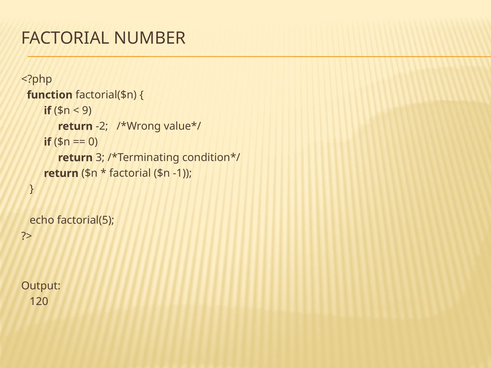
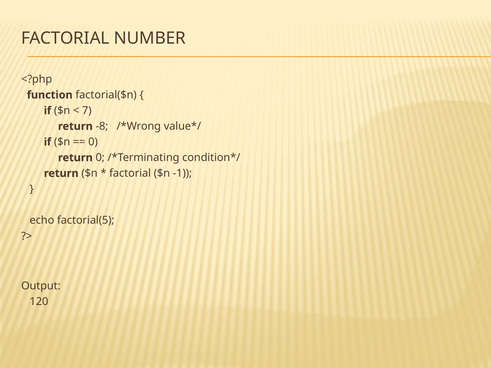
9: 9 -> 7 (87, 111)
-2: -2 -> -8 (102, 126)
return 3: 3 -> 0 (100, 158)
